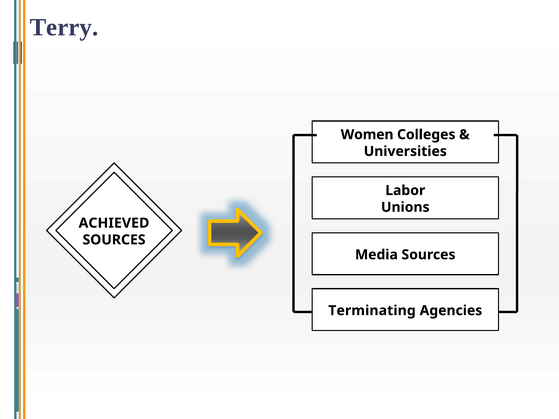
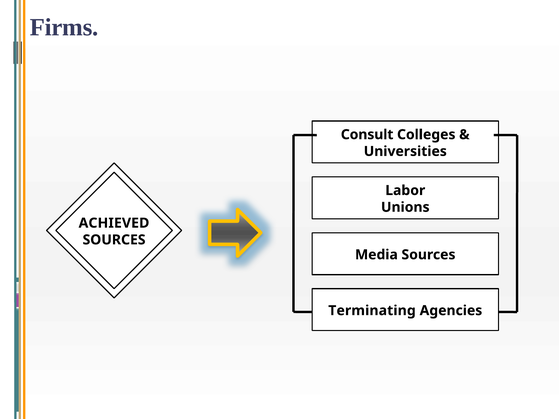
Terry: Terry -> Firms (64, 27)
Women: Women -> Consult (367, 135)
